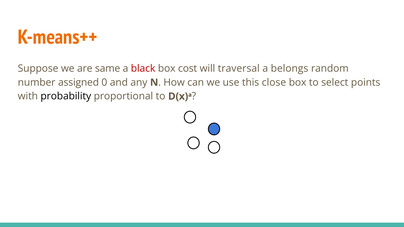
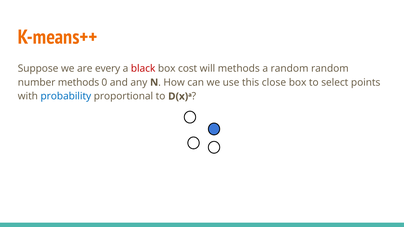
same: same -> every (108, 69)
will traversal: traversal -> methods (239, 69)
a belongs: belongs -> random (290, 69)
number assigned: assigned -> methods (79, 83)
probability colour: black -> blue (66, 96)
